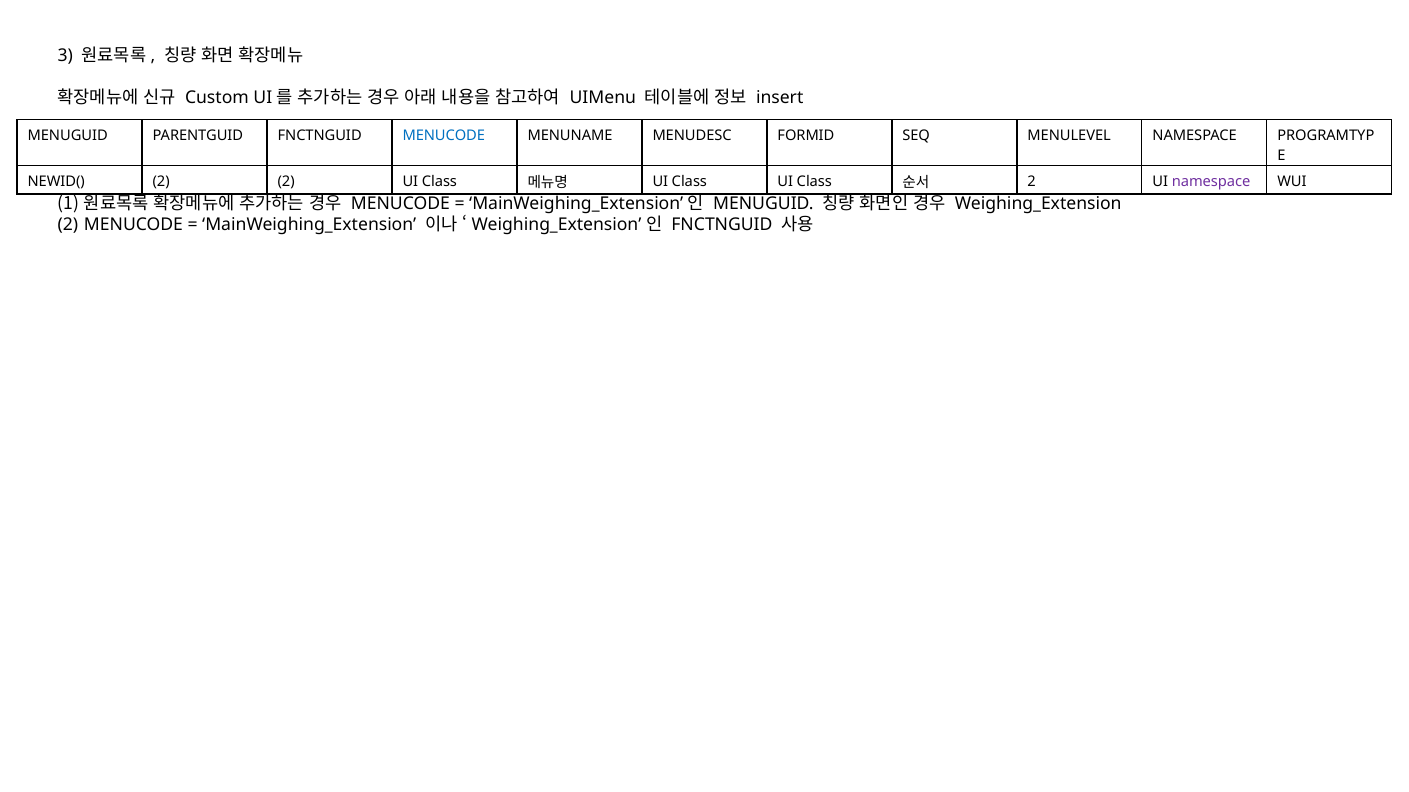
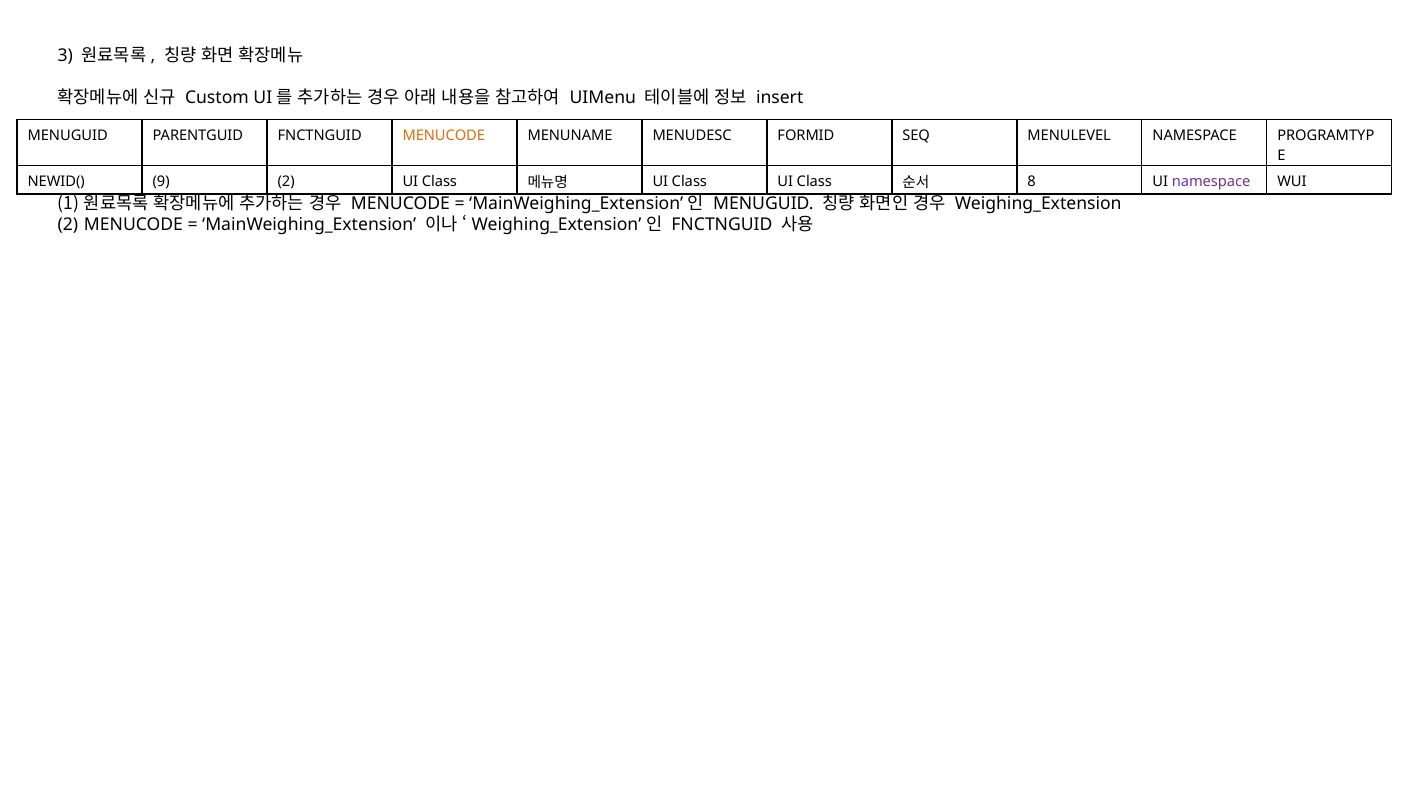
MENUCODE colour: blue -> orange (444, 136)
NEWID( 2: 2 -> 9 (161, 182)
2: 2 -> 8 (1032, 182)
